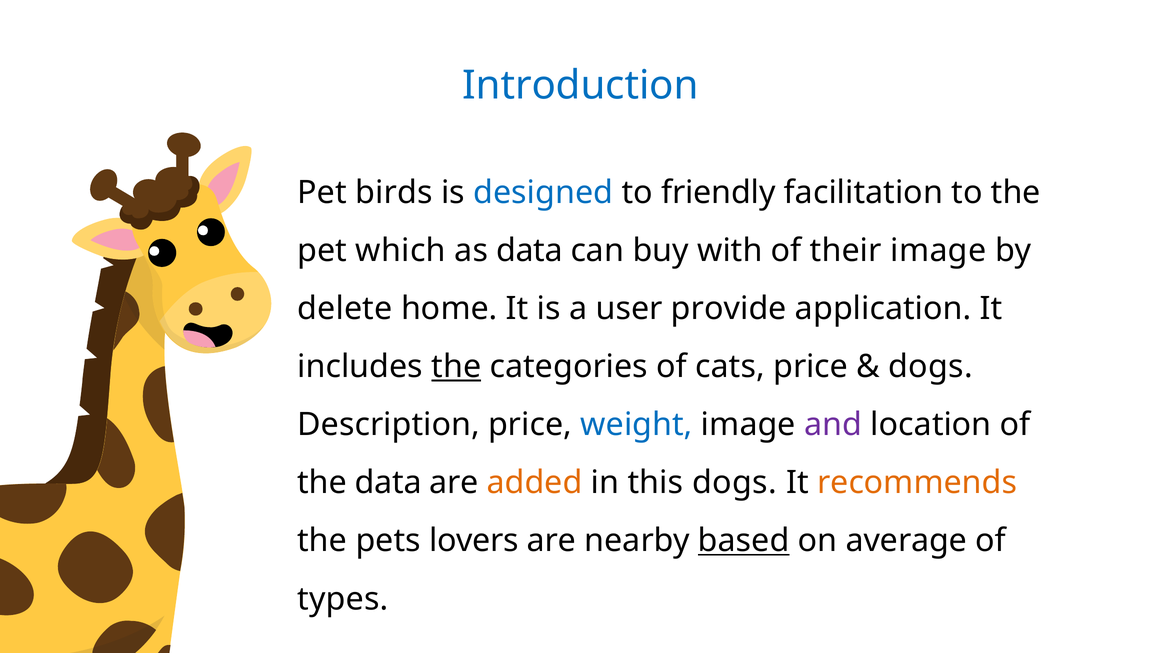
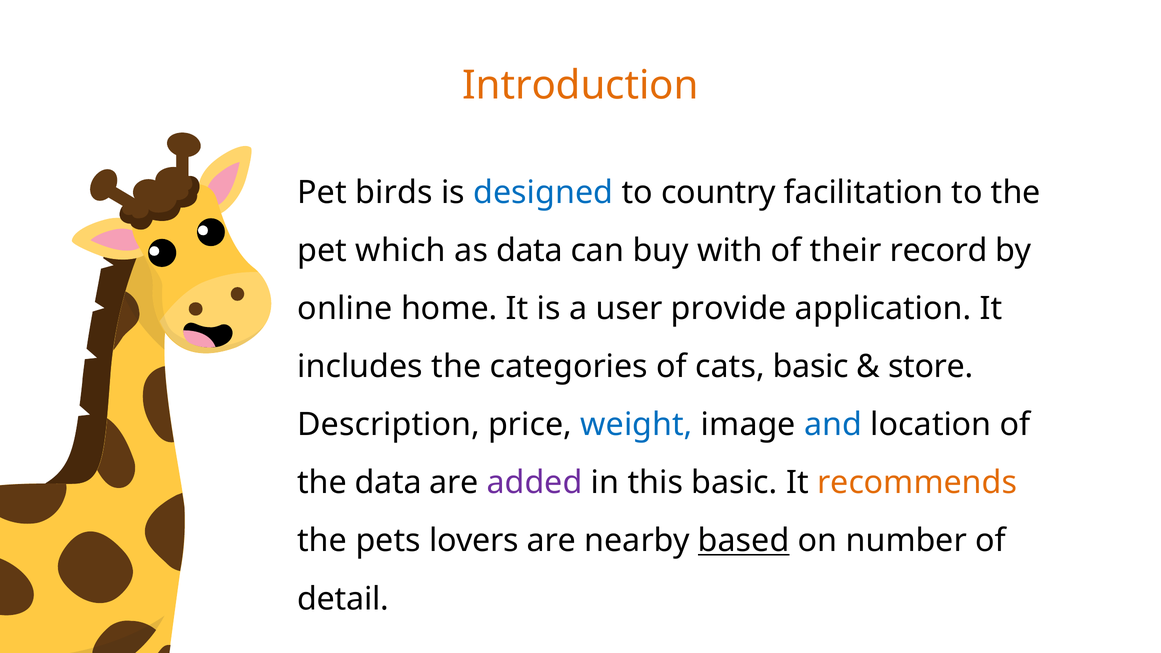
Introduction colour: blue -> orange (580, 86)
friendly: friendly -> country (718, 193)
their image: image -> record (939, 251)
delete: delete -> online (345, 309)
the underline: present -> none (456, 367)
cats price: price -> basic (811, 367)
dogs: dogs -> store (931, 367)
and colour: purple -> blue (833, 425)
added colour: orange -> purple (534, 483)
this dogs: dogs -> basic (735, 483)
average: average -> number (906, 541)
types: types -> detail (343, 599)
